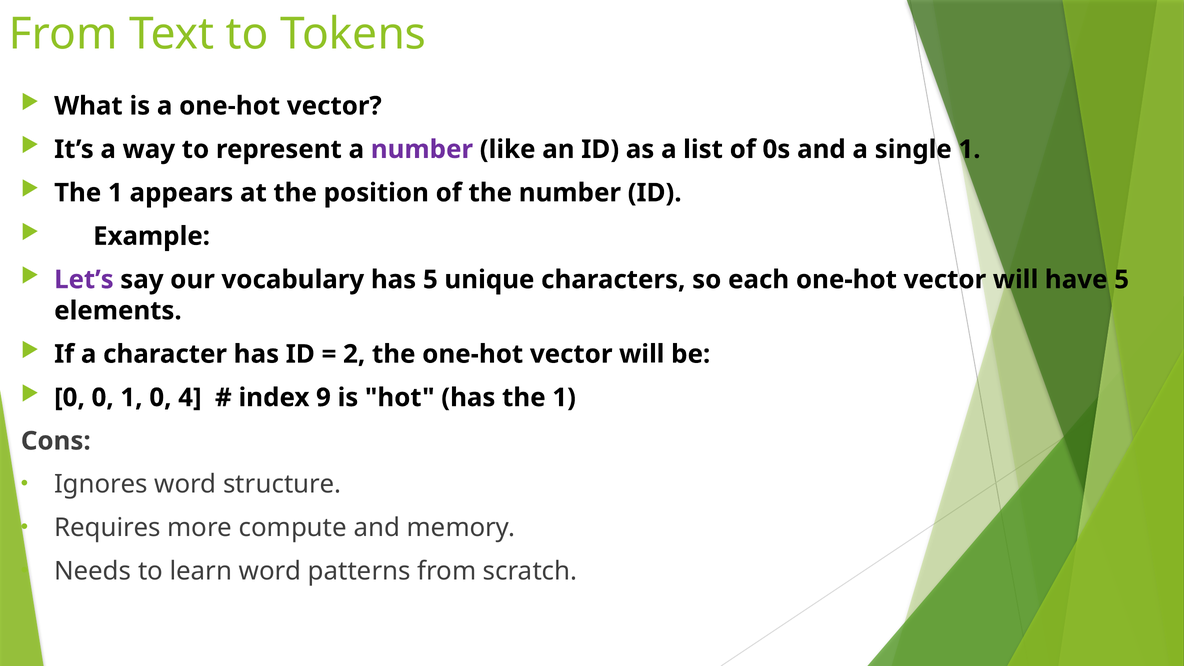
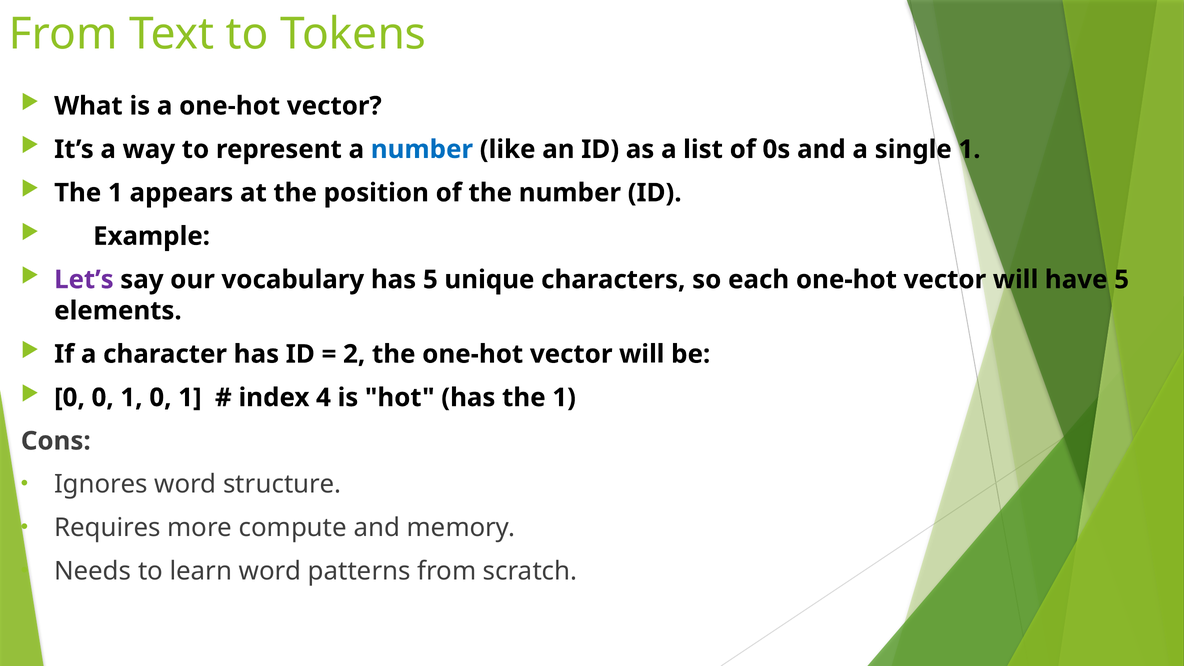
number colour: purple -> blue (422, 149)
1 0 4: 4 -> 1 (190, 398)
9: 9 -> 4 (323, 398)
